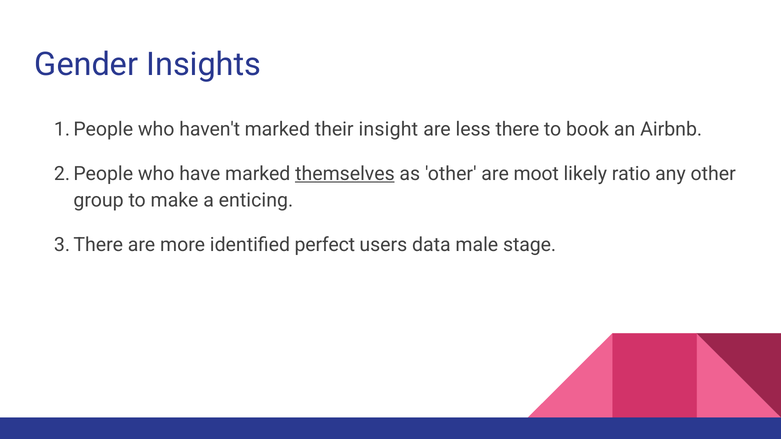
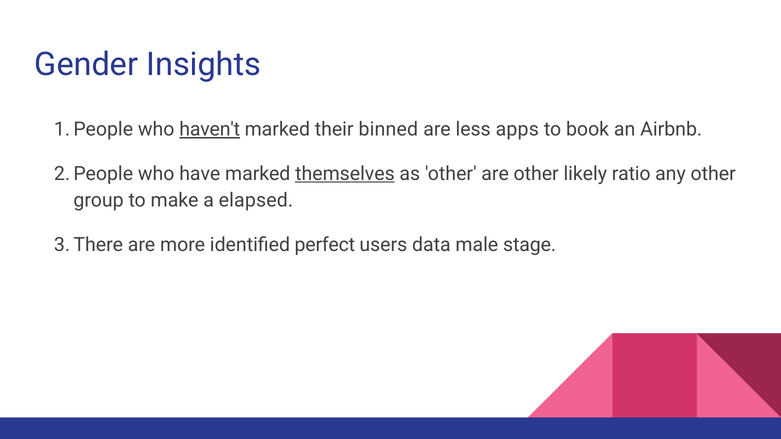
haven't underline: none -> present (210, 129)
insight: insight -> binned (388, 129)
there: there -> apps (517, 129)
are moot: moot -> other (536, 174)
enticing: enticing -> elapsed (256, 201)
